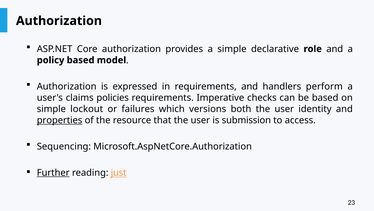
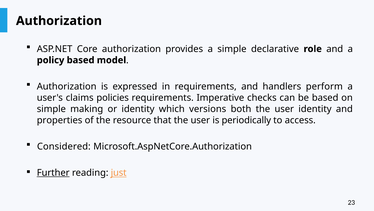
lockout: lockout -> making (87, 109)
or failures: failures -> identity (138, 109)
properties underline: present -> none (60, 120)
submission: submission -> periodically (246, 120)
Sequencing: Sequencing -> Considered (64, 146)
